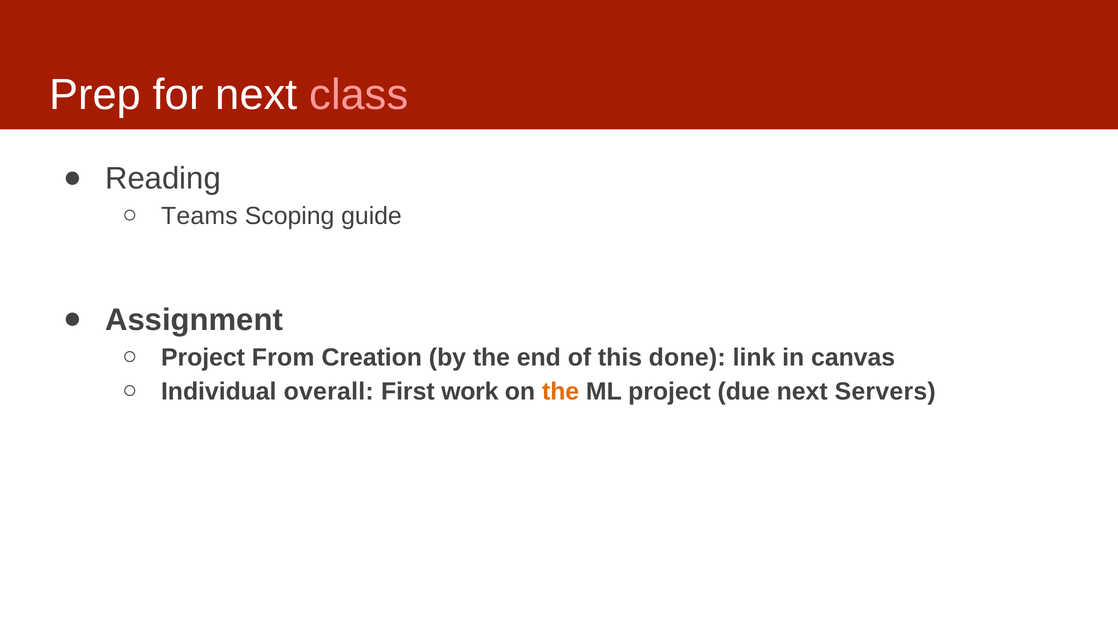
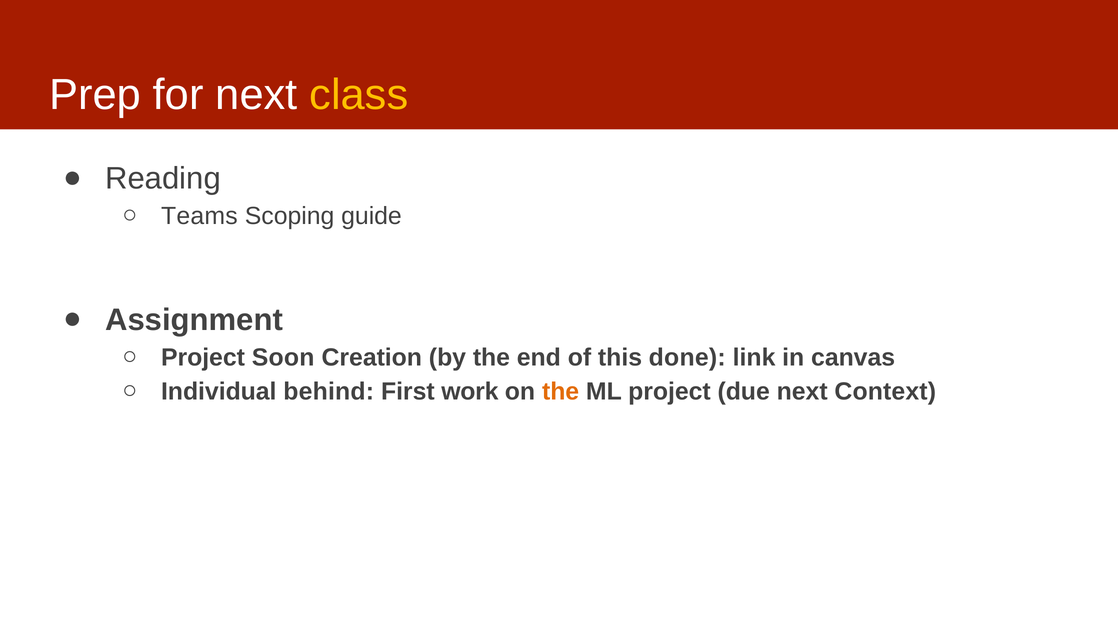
class colour: pink -> yellow (359, 95)
From: From -> Soon (283, 357)
overall: overall -> behind (329, 392)
Servers: Servers -> Context (885, 392)
